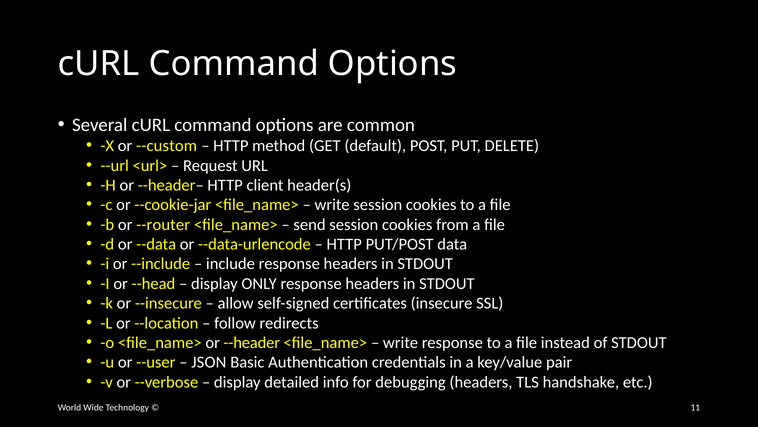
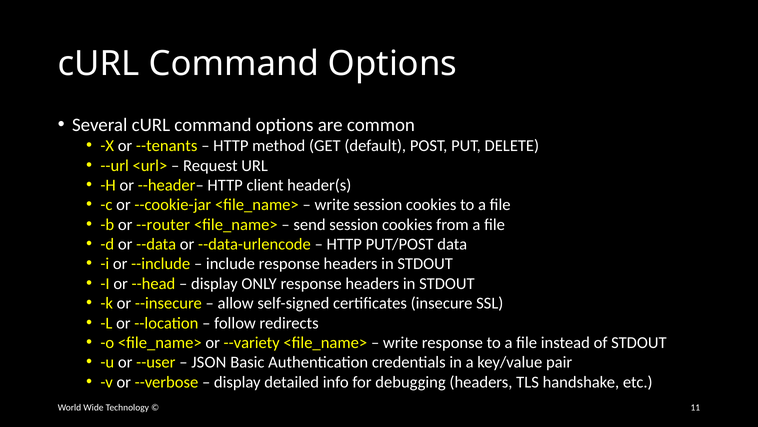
--custom: --custom -> --tenants (167, 146)
--header: --header -> --variety (252, 342)
